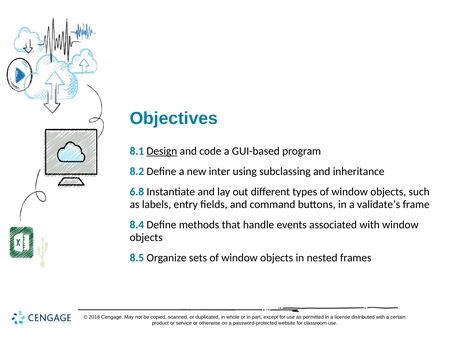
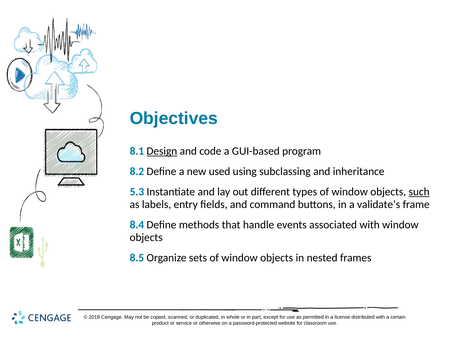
inter: inter -> used (220, 171)
6.8: 6.8 -> 5.3 (137, 192)
such underline: none -> present (419, 192)
